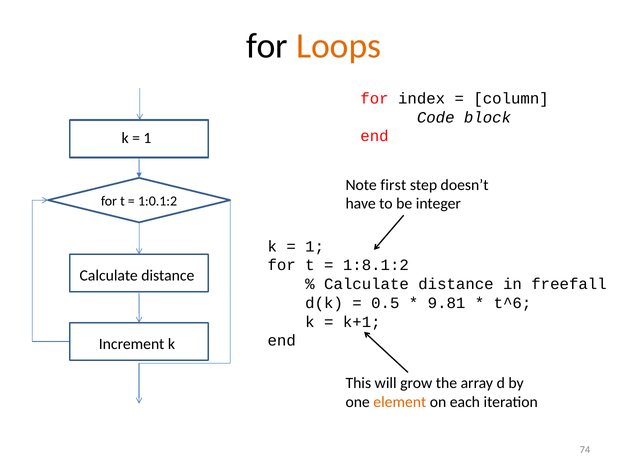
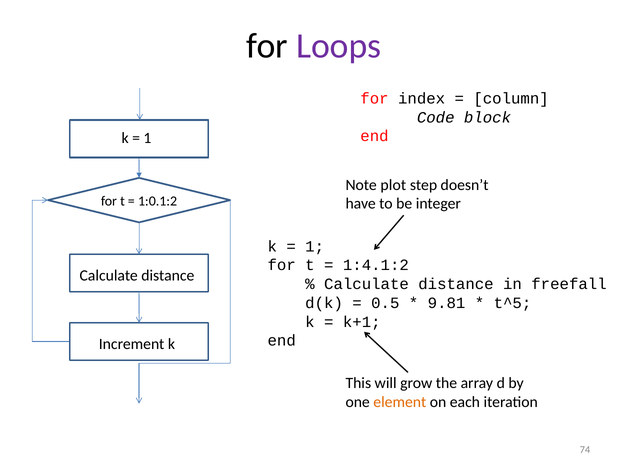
Loops colour: orange -> purple (339, 46)
first: first -> plot (393, 185)
1:8.1:2: 1:8.1:2 -> 1:4.1:2 (376, 265)
t^6: t^6 -> t^5 (512, 303)
